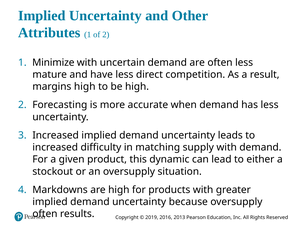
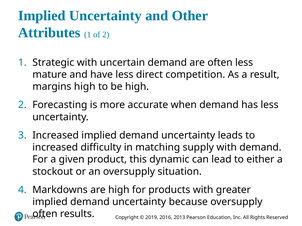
Minimize: Minimize -> Strategic (53, 63)
